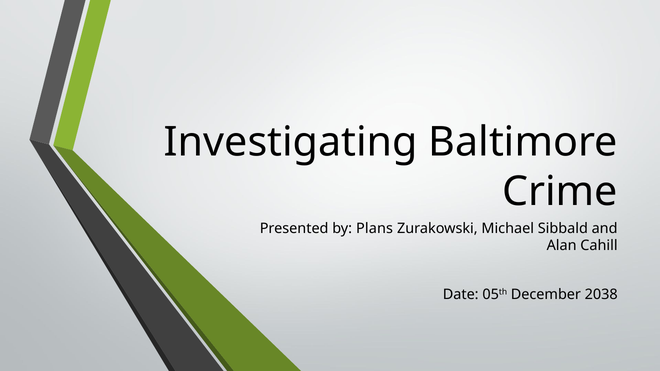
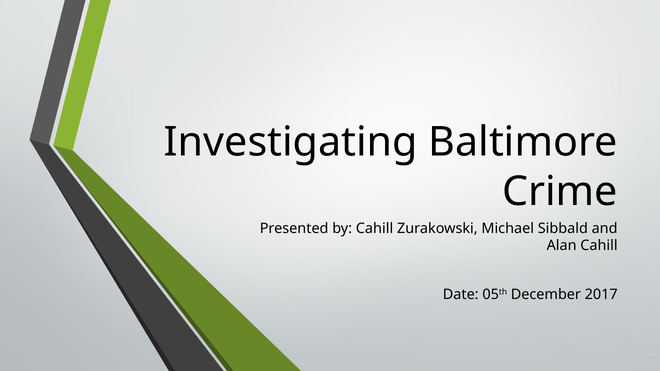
by Plans: Plans -> Cahill (375, 228)
2038: 2038 -> 2017 (601, 294)
